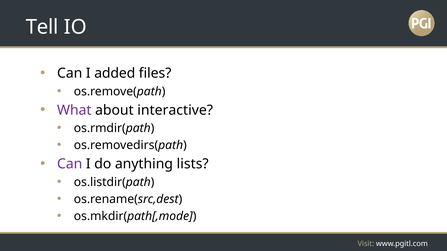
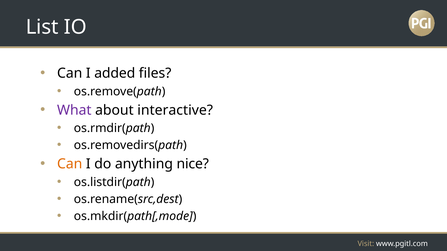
Tell: Tell -> List (42, 27)
Can colour: purple -> orange (70, 164)
lists: lists -> nice (193, 164)
